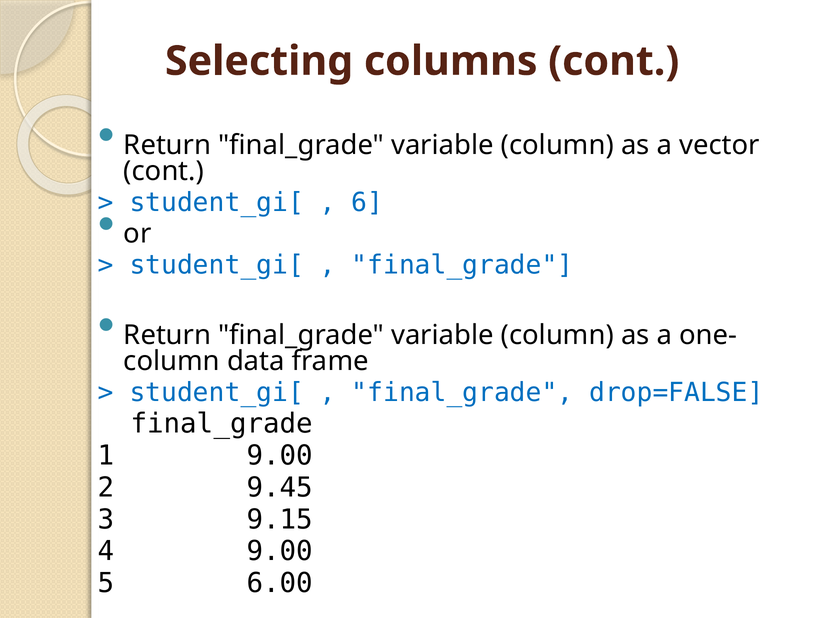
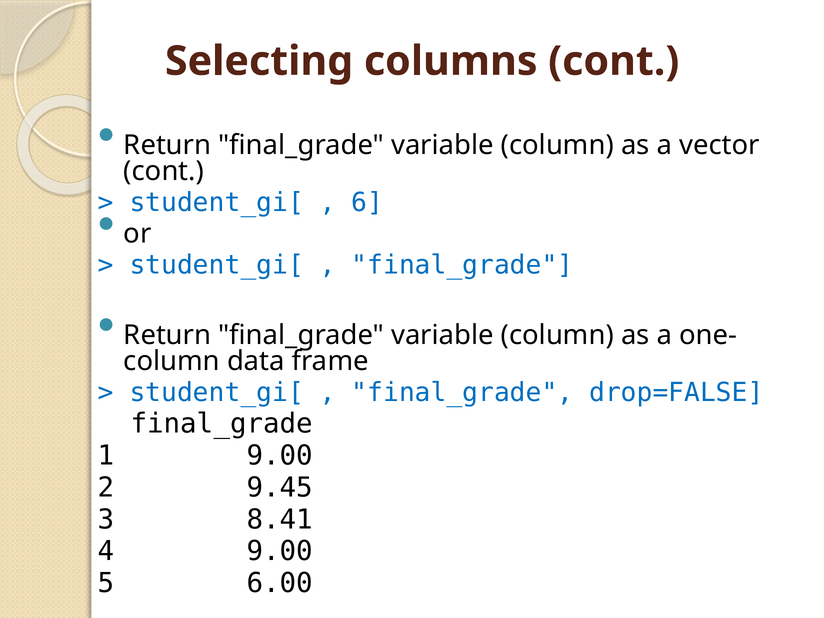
9.15: 9.15 -> 8.41 (280, 519)
